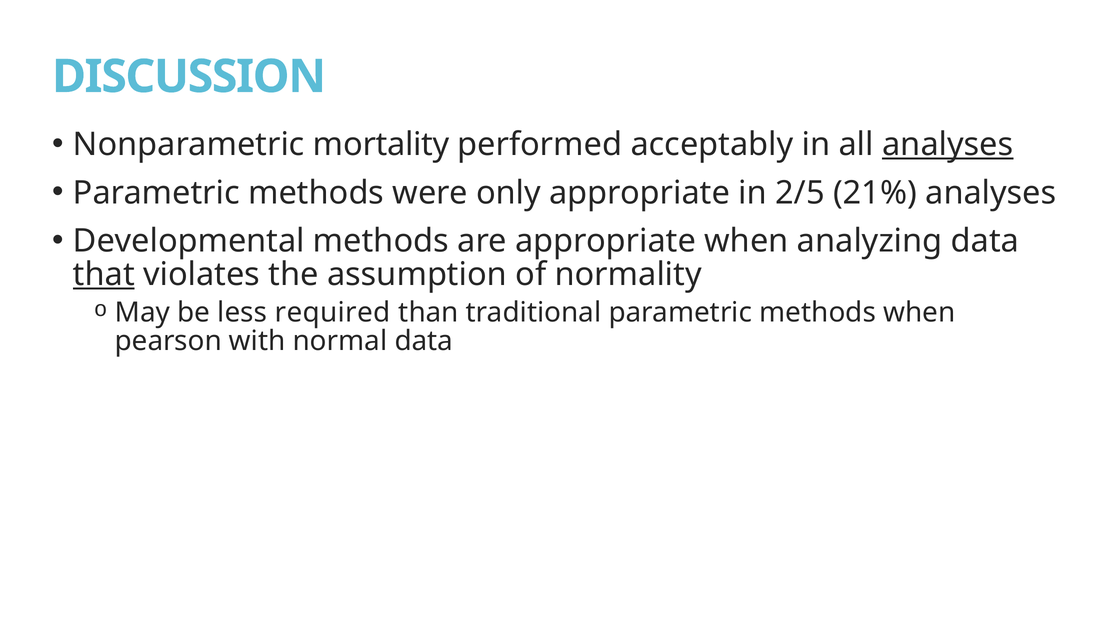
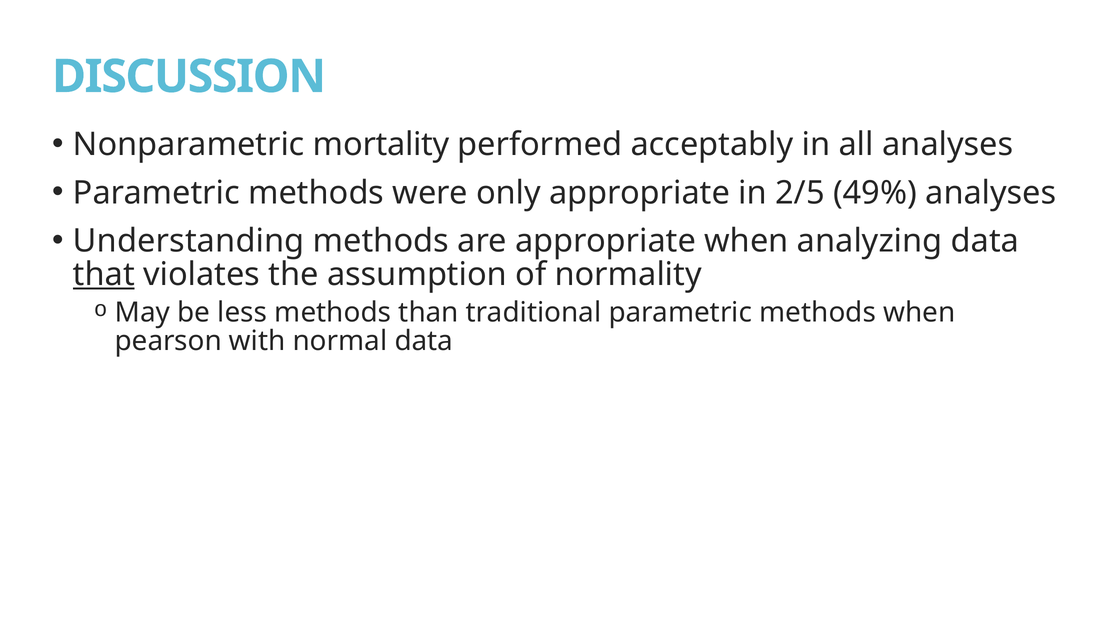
analyses underline: present -> none (948, 144)
21%: 21% -> 49% (875, 193)
Developmental: Developmental -> Understanding (189, 241)
less required: required -> methods (333, 312)
